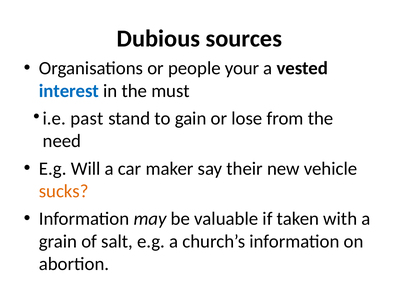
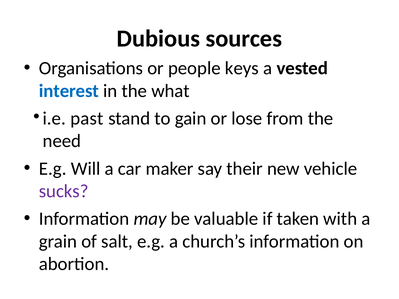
your: your -> keys (242, 68)
must: must -> what (170, 91)
sucks colour: orange -> purple (64, 191)
